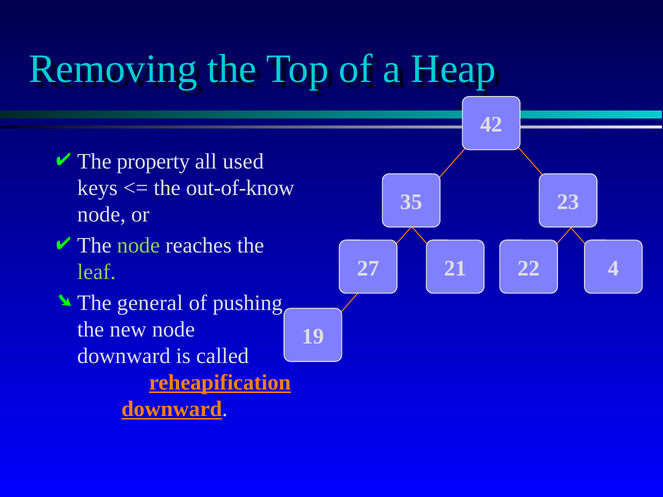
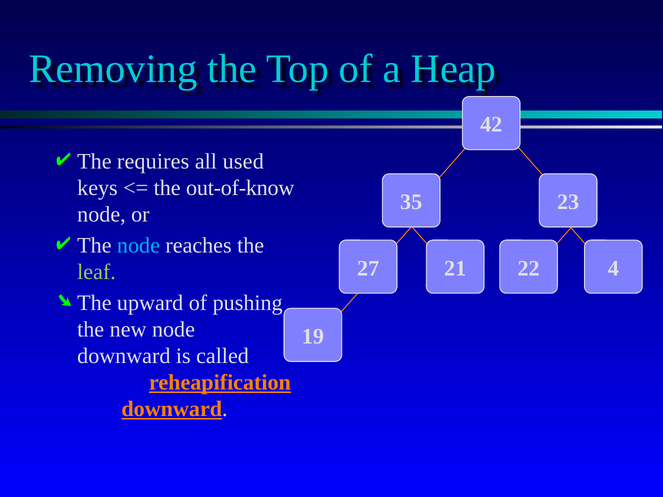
property: property -> requires (153, 162)
node colour: light green -> light blue (138, 246)
general: general -> upward (150, 303)
